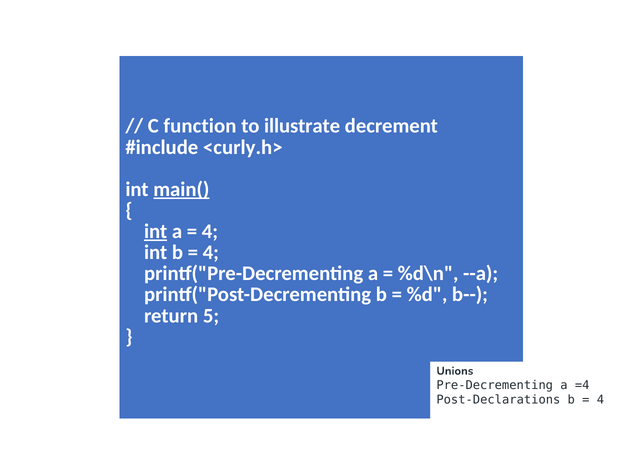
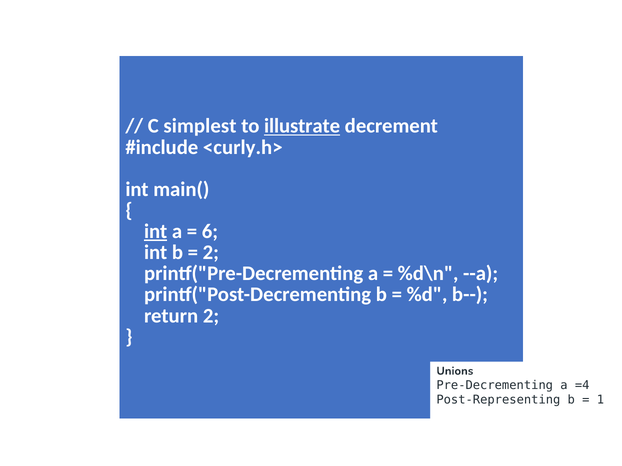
function: function -> simplest (200, 126)
illustrate underline: none -> present (302, 126)
main( underline: present -> none (181, 190)
4: 4 -> 6 (210, 232)
4: 4 -> 2 (211, 253)
return 5: 5 -> 2 (211, 316)
Post-Declarations: Post-Declarations -> Post-Representing (498, 400)
4: 4 -> 1 (600, 400)
